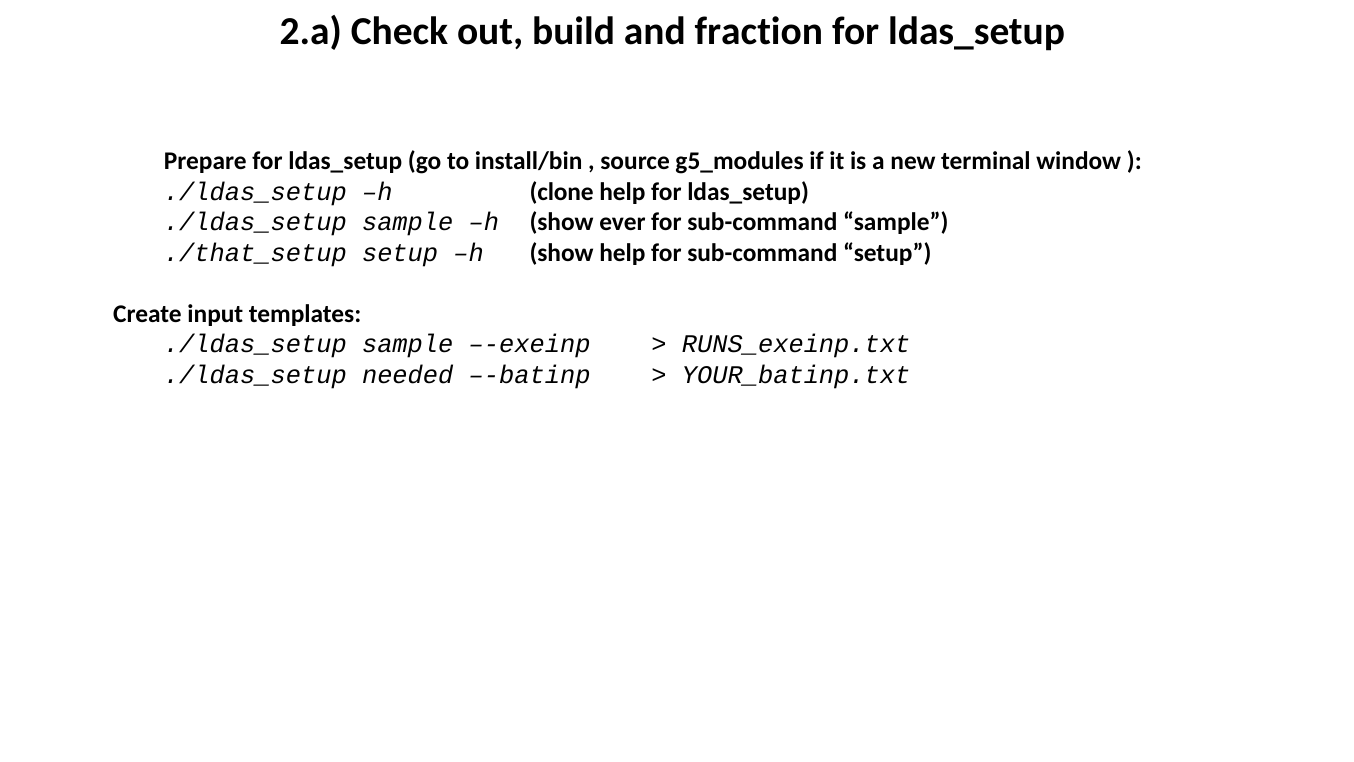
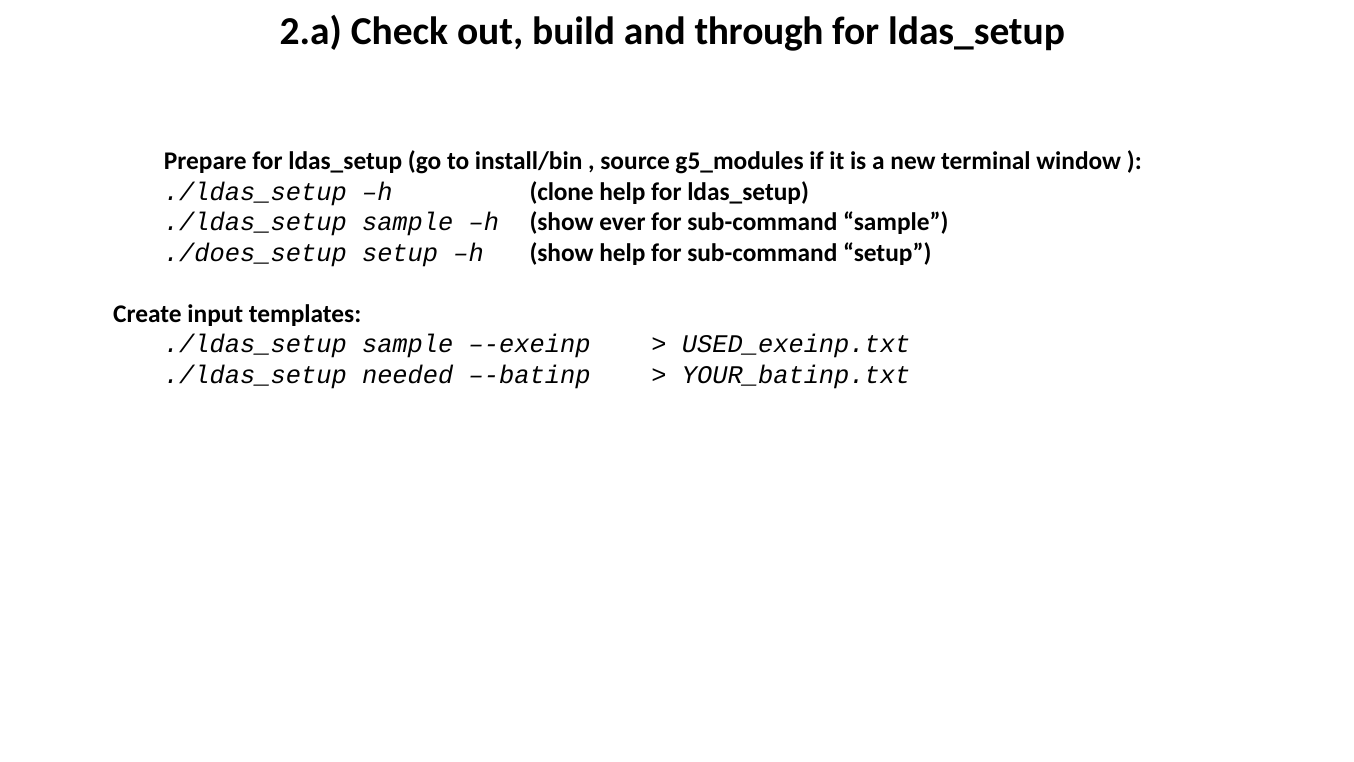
fraction: fraction -> through (759, 31)
./that_setup: ./that_setup -> ./does_setup (255, 253)
RUNS_exeinp.txt: RUNS_exeinp.txt -> USED_exeinp.txt (796, 344)
